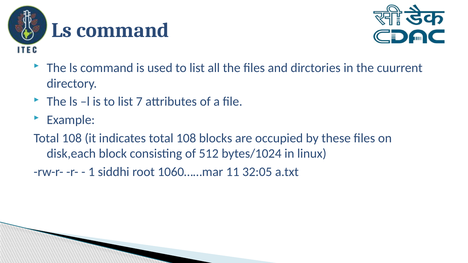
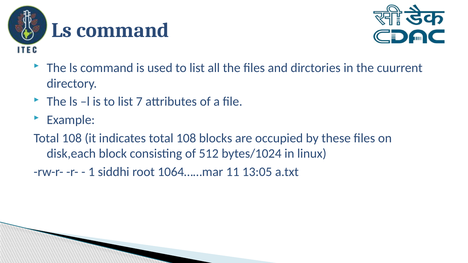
1060……mar: 1060……mar -> 1064……mar (190, 172)
32:05: 32:05 -> 13:05 (257, 172)
